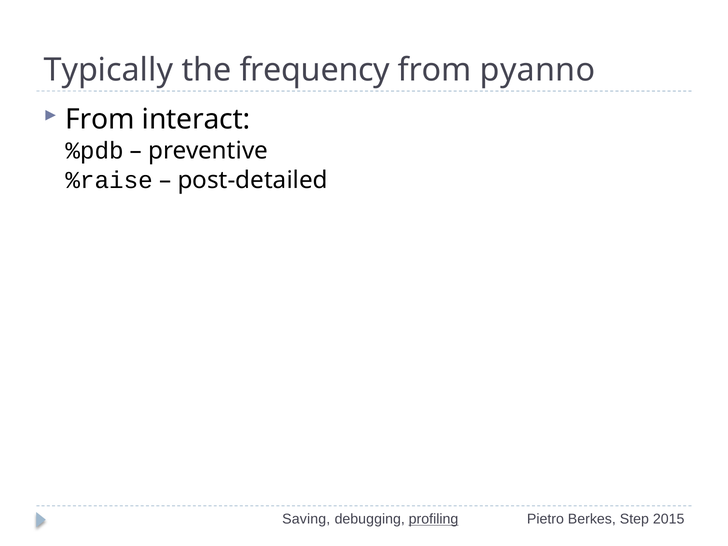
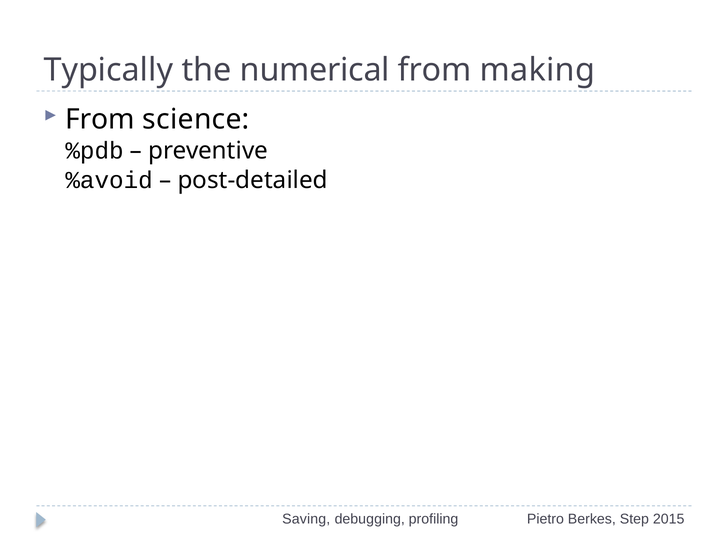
frequency: frequency -> numerical (315, 70)
pyanno: pyanno -> making (538, 70)
interact: interact -> science (196, 120)
%raise: %raise -> %avoid (109, 180)
profiling underline: present -> none (434, 519)
